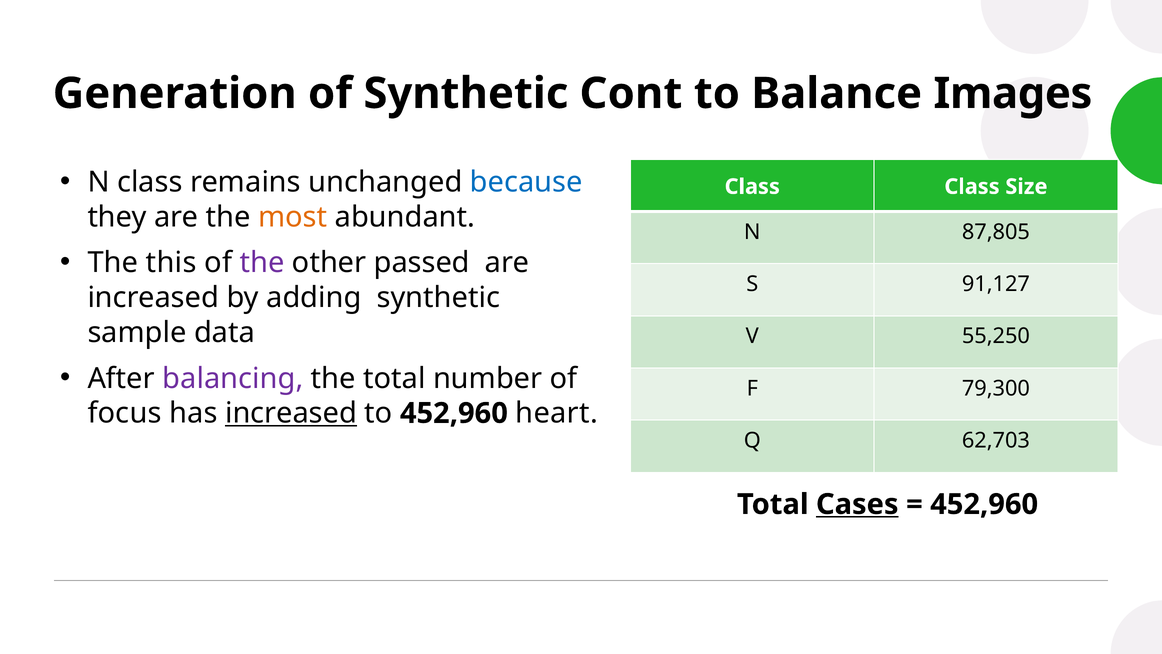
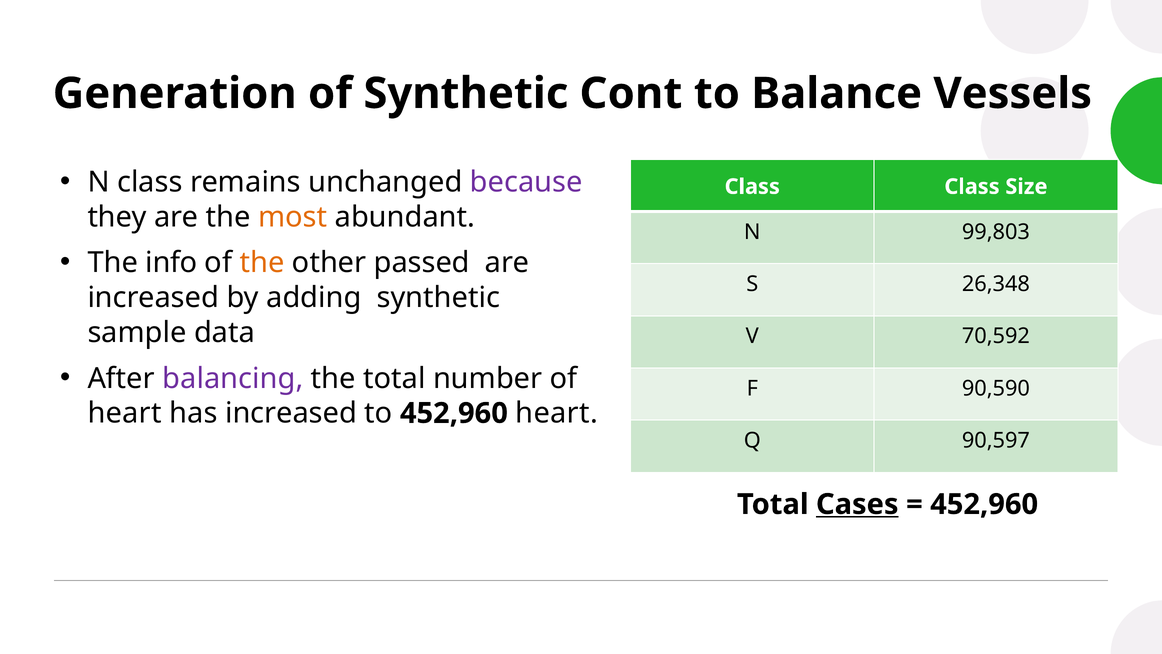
Images: Images -> Vessels (1013, 94)
because colour: blue -> purple (526, 182)
87,805: 87,805 -> 99,803 (996, 232)
this: this -> info (171, 263)
the colour: purple -> orange (262, 263)
91,127: 91,127 -> 26,348 (996, 284)
55,250: 55,250 -> 70,592 (996, 336)
79,300: 79,300 -> 90,590 (996, 388)
focus: focus -> heart (125, 413)
increased underline: present -> none (291, 413)
62,703: 62,703 -> 90,597 (996, 440)
